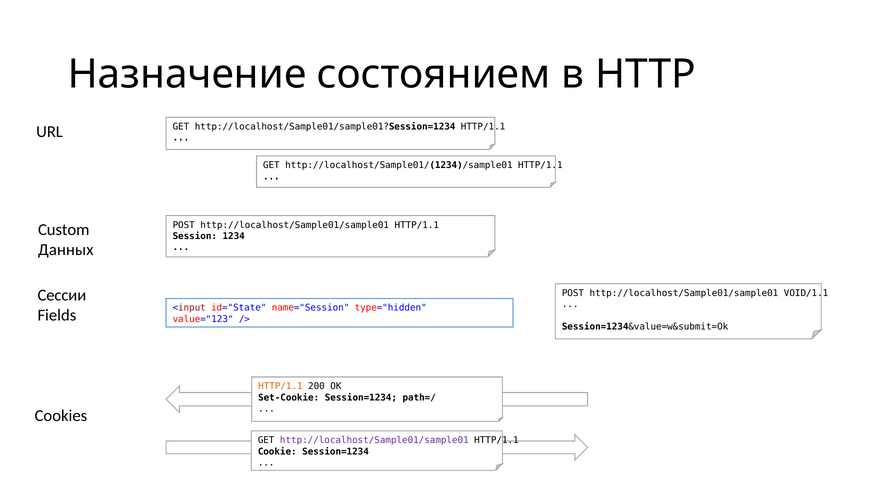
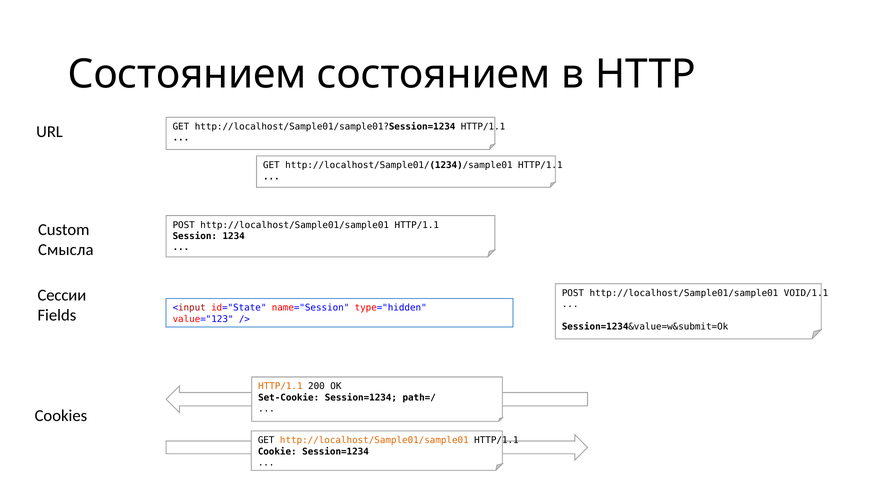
Назначение: Назначение -> Состоянием (187, 75)
Данных: Данных -> Смысла (66, 250)
http://localhost/Sample01/sample01 colour: purple -> orange (374, 441)
